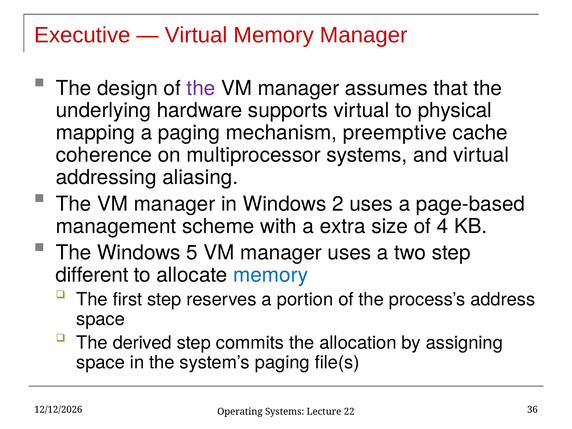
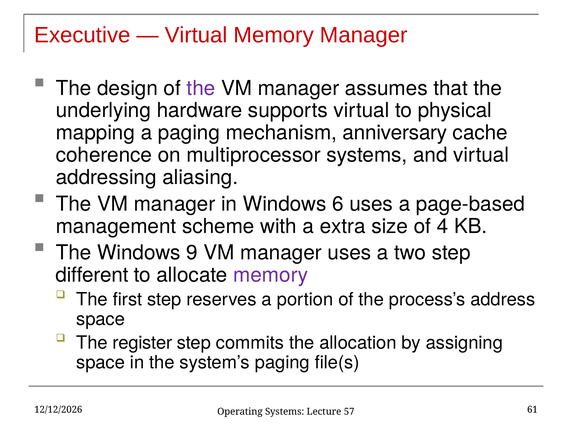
preemptive: preemptive -> anniversary (395, 133)
2: 2 -> 6 (338, 204)
5: 5 -> 9 (192, 253)
memory colour: blue -> purple (271, 275)
derived: derived -> register (142, 343)
36: 36 -> 61 (532, 410)
22: 22 -> 57 (349, 412)
